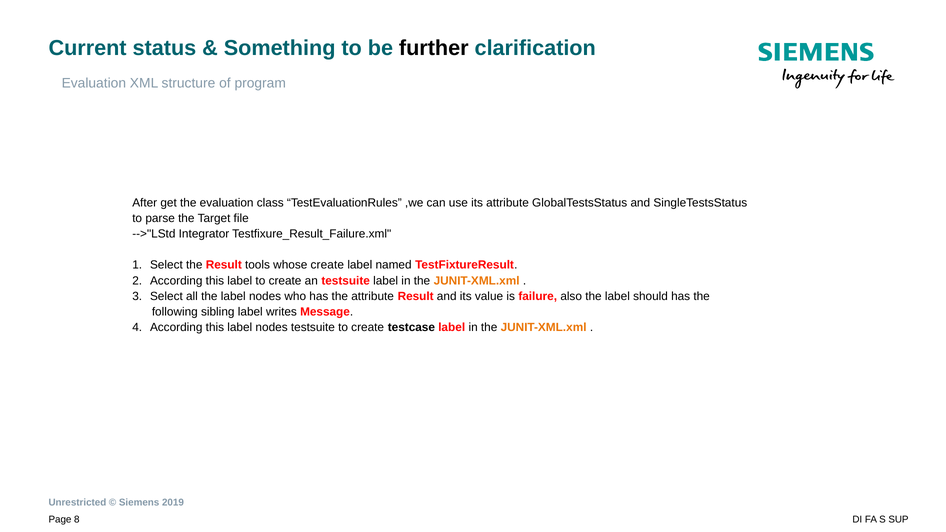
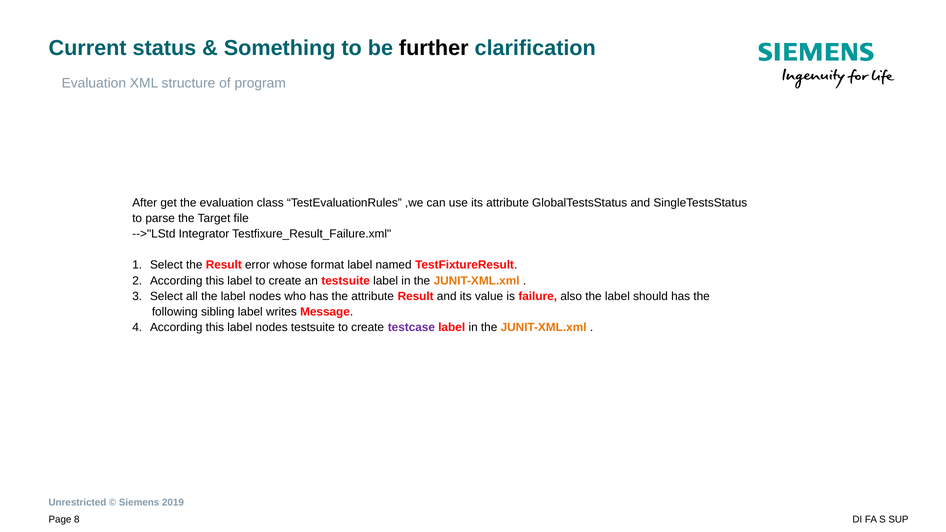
tools: tools -> error (257, 265)
whose create: create -> format (327, 265)
testcase colour: black -> purple (411, 327)
